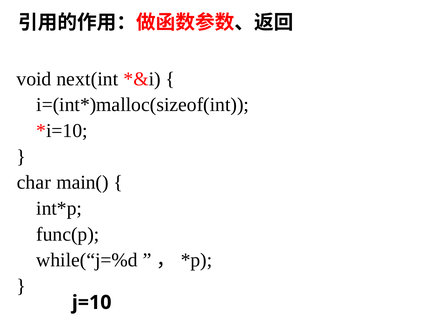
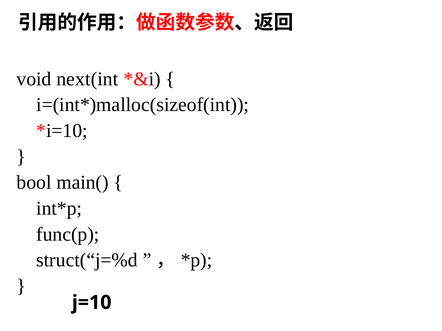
char: char -> bool (34, 183)
while(“j=%d: while(“j=%d -> struct(“j=%d (87, 261)
